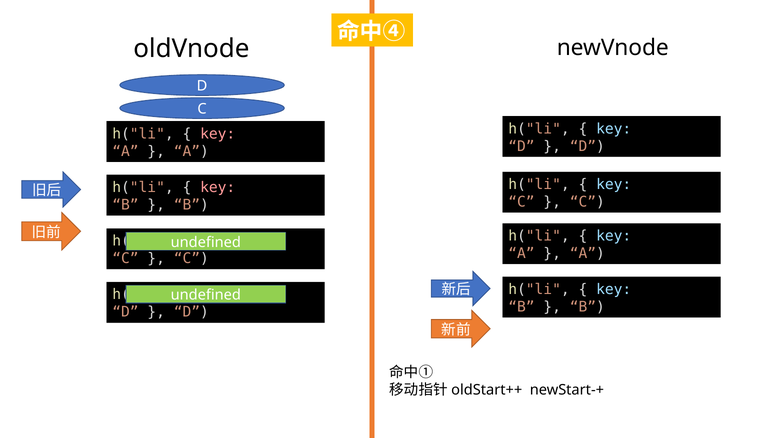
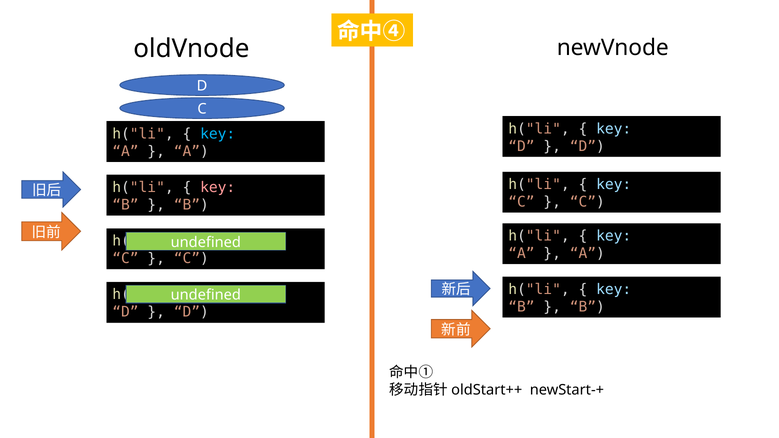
key colour: pink -> light blue (218, 134)
